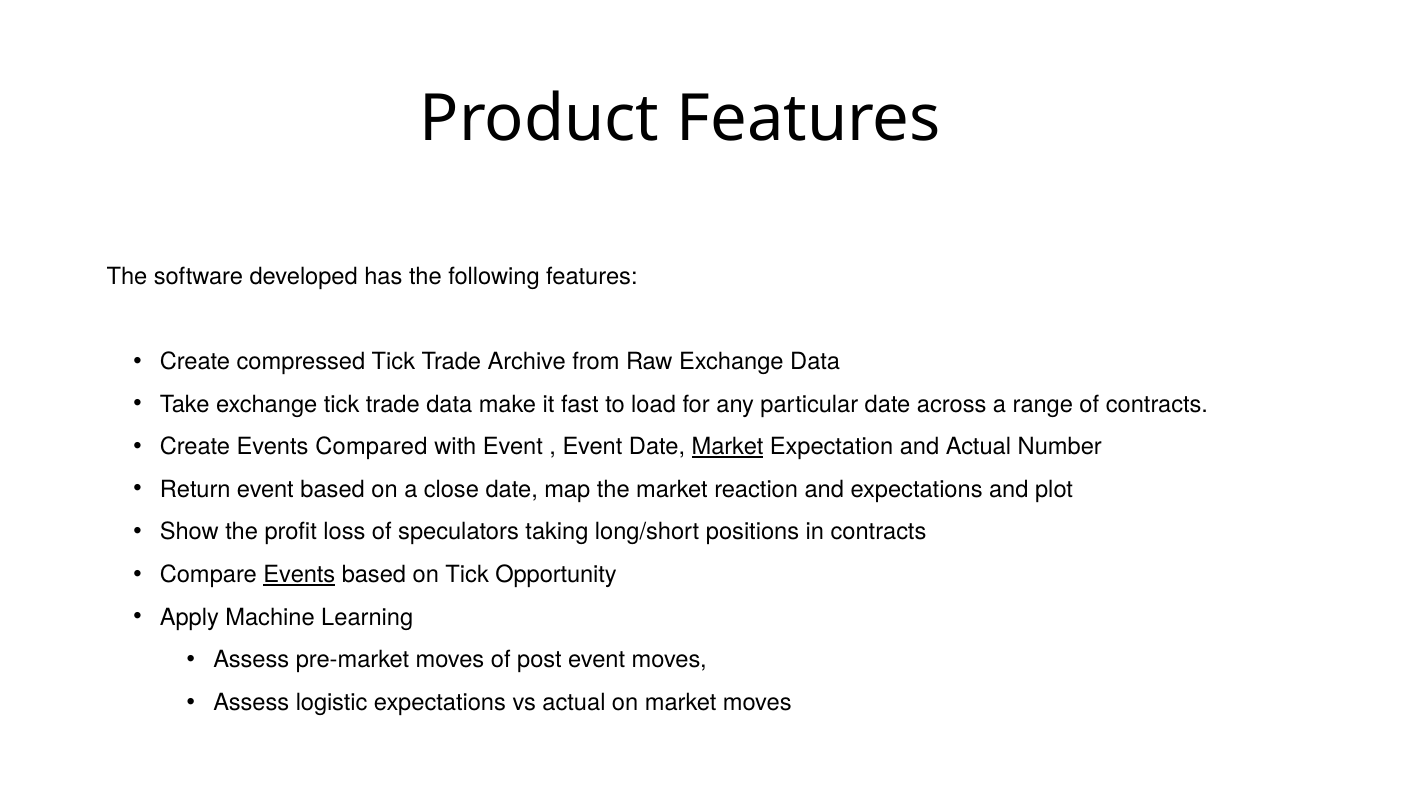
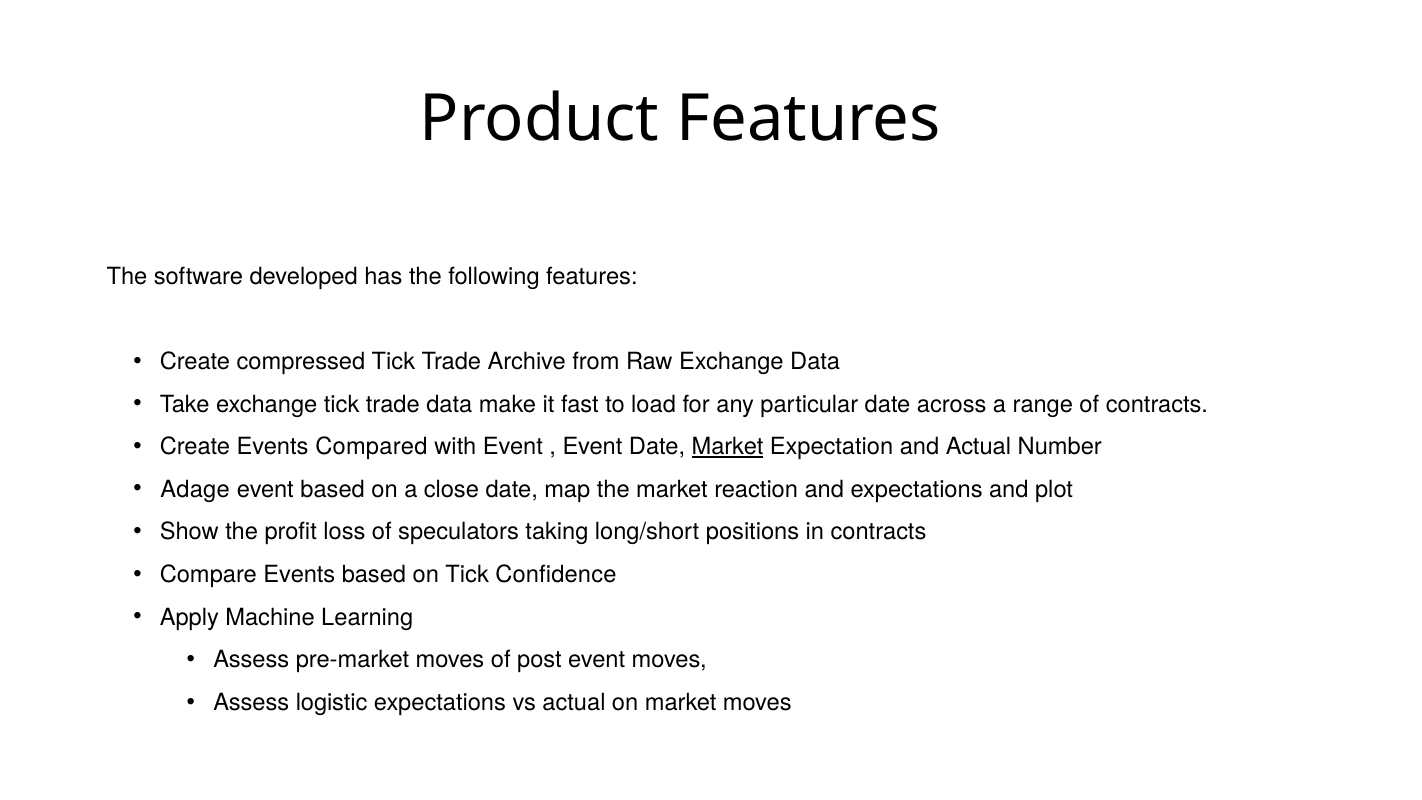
Return: Return -> Adage (195, 489)
Events underline: present -> none (299, 575)
Opportunity: Opportunity -> Confidence (556, 575)
